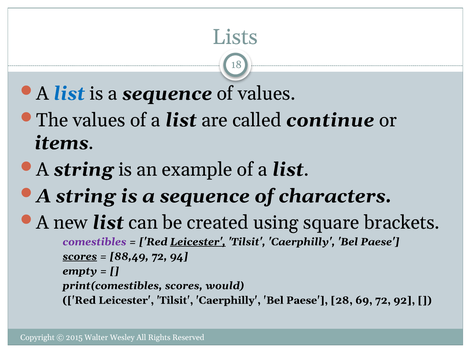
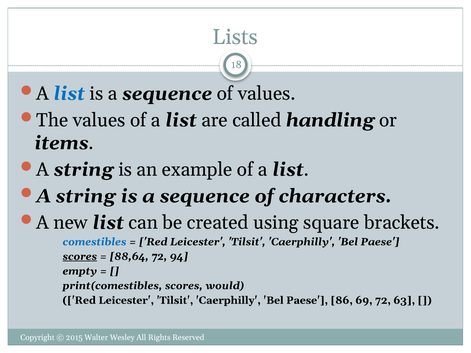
continue: continue -> handling (330, 120)
comestibles colour: purple -> blue (94, 242)
Leicester underline: present -> none (198, 242)
88,49: 88,49 -> 88,64 (129, 257)
28: 28 -> 86 (342, 301)
92: 92 -> 63 (404, 301)
